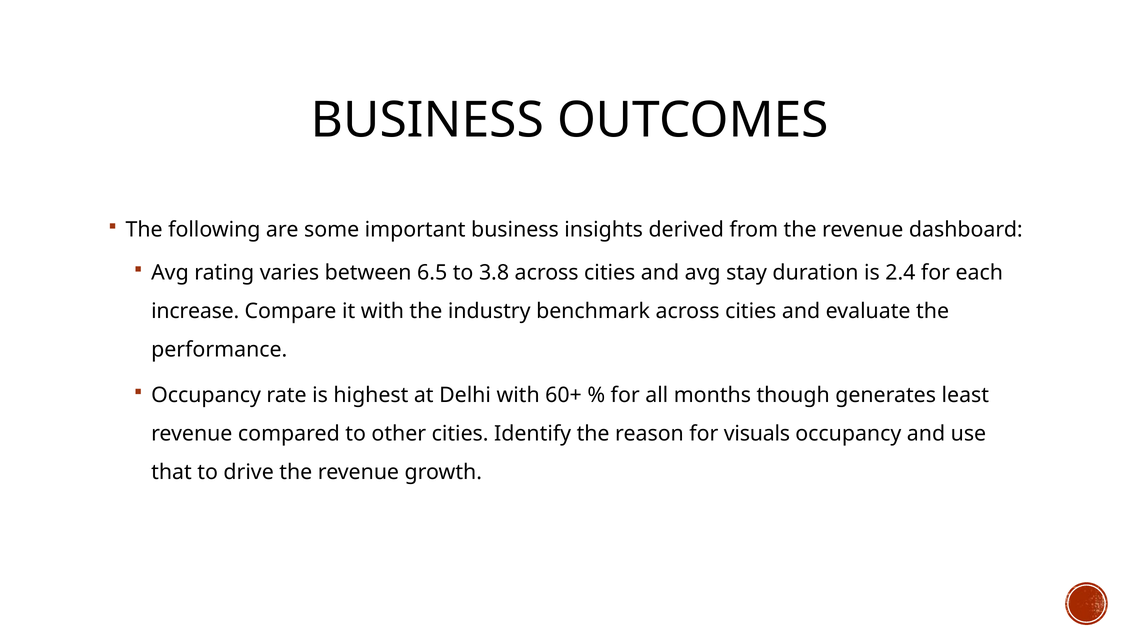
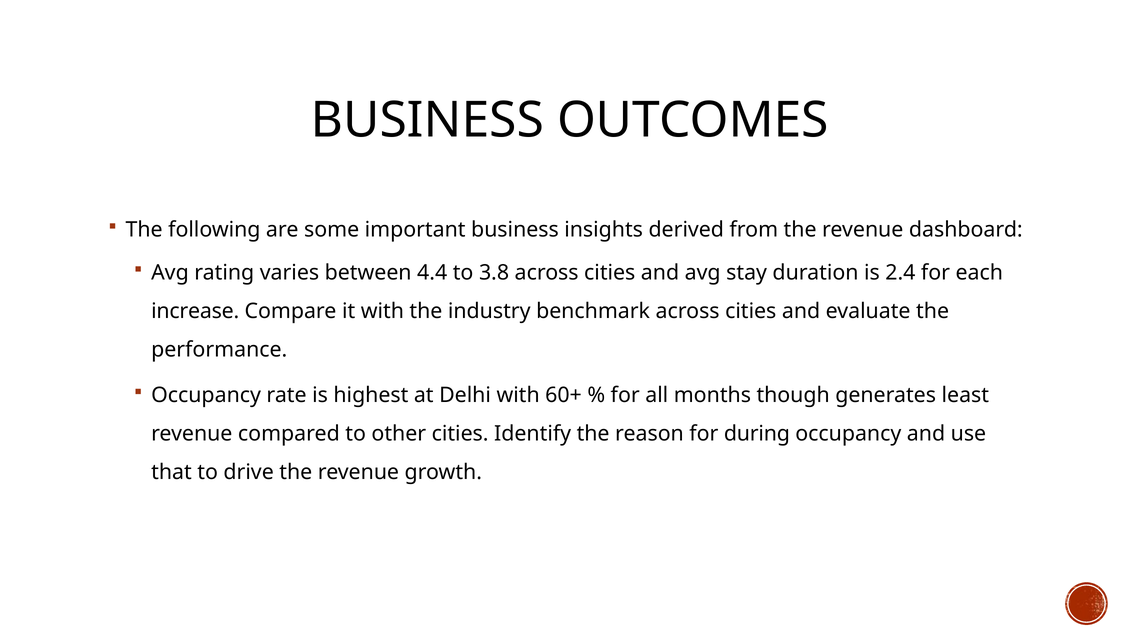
6.5: 6.5 -> 4.4 (432, 273)
visuals: visuals -> during (757, 434)
